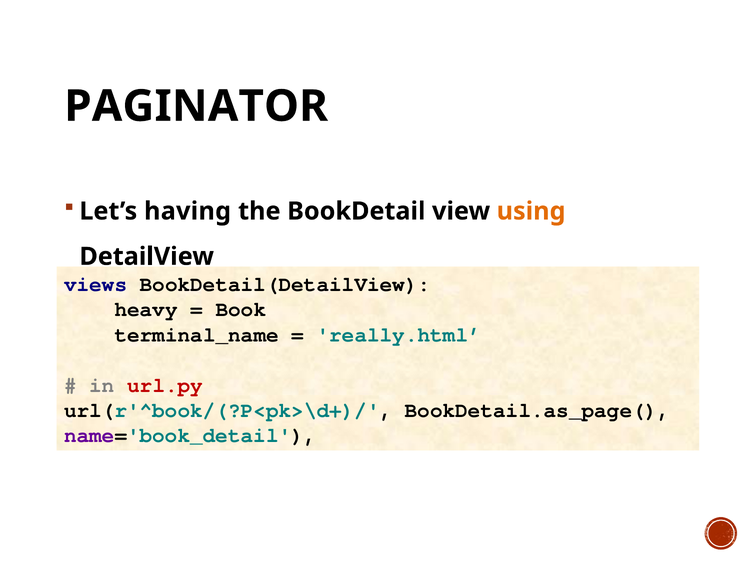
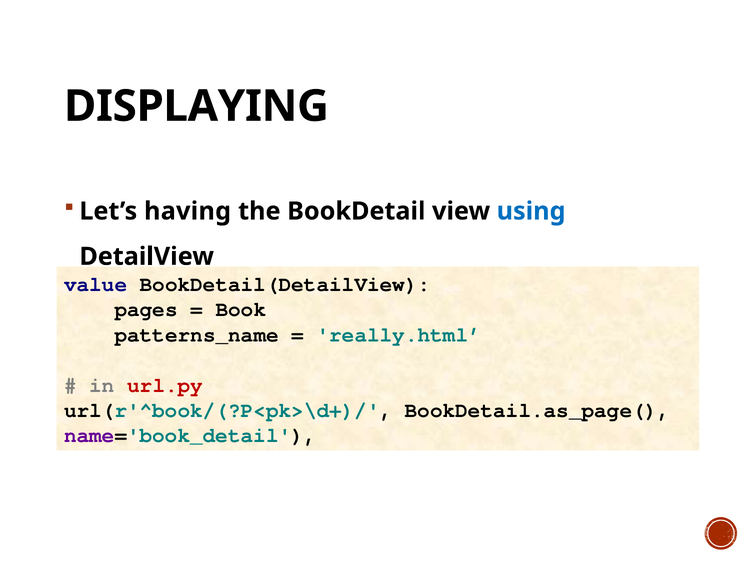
PAGINATOR: PAGINATOR -> DISPLAYING (196, 106)
using colour: orange -> blue (531, 211)
views: views -> value (96, 284)
heavy: heavy -> pages (146, 310)
terminal_name: terminal_name -> patterns_name (197, 335)
